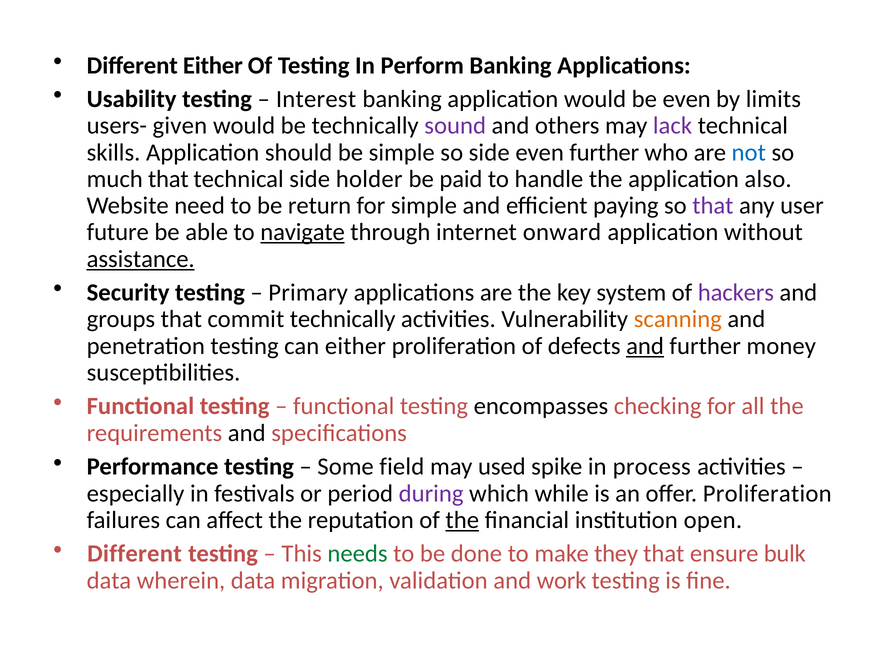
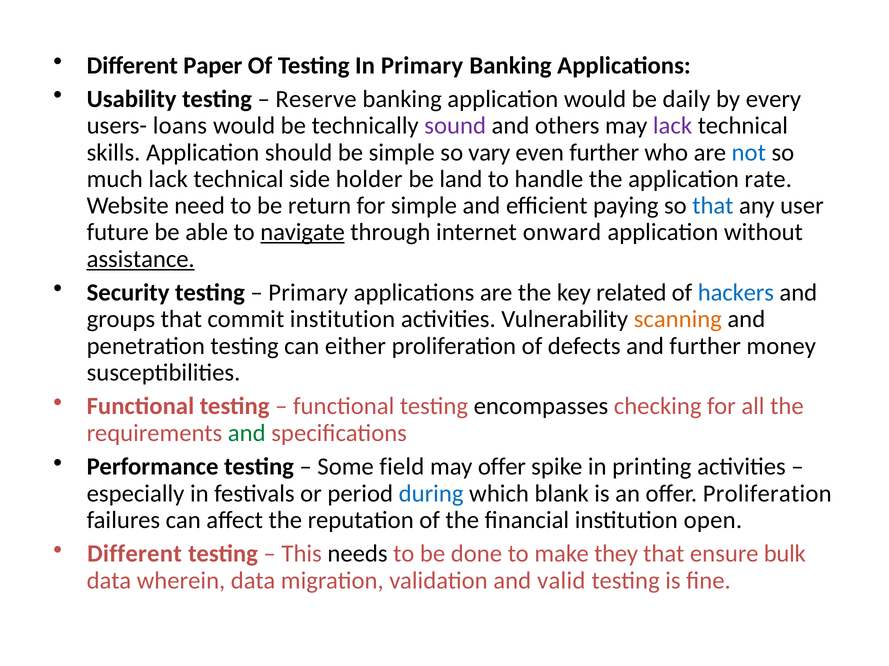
Different Either: Either -> Paper (213, 65)
In Perform: Perform -> Primary (422, 65)
Interest: Interest -> Reserve (316, 99)
be even: even -> daily (686, 99)
limits: limits -> every (773, 99)
given: given -> loans (180, 126)
so side: side -> vary (489, 153)
much that: that -> lack (168, 179)
paid: paid -> land (461, 179)
also: also -> rate (768, 179)
that colour: purple -> blue (713, 206)
system: system -> related (631, 293)
hackers colour: purple -> blue (736, 293)
commit technically: technically -> institution (342, 320)
and underline: present -> none (645, 346)
and colour: black -> green (247, 433)
may used: used -> offer (502, 467)
process: process -> printing (652, 467)
during colour: purple -> blue (431, 494)
while: while -> blank (562, 494)
the underline: present -> none (462, 521)
needs colour: green -> black (358, 554)
work: work -> valid (561, 581)
